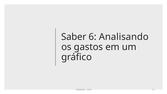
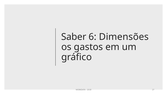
Analisando: Analisando -> Dimensões (124, 37)
